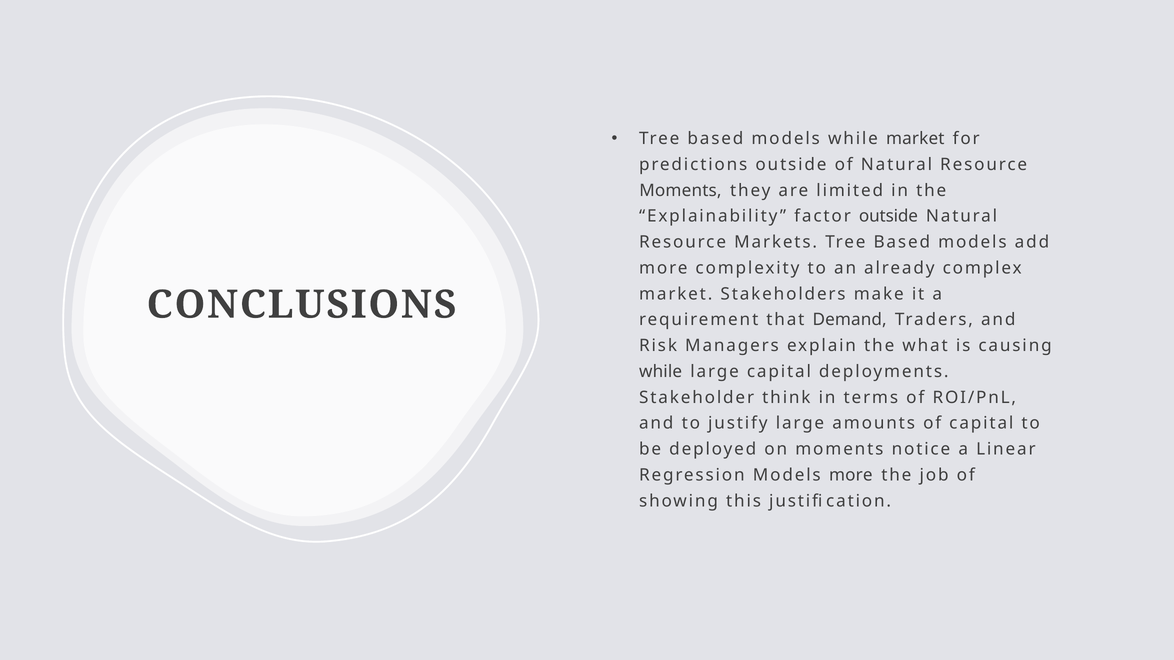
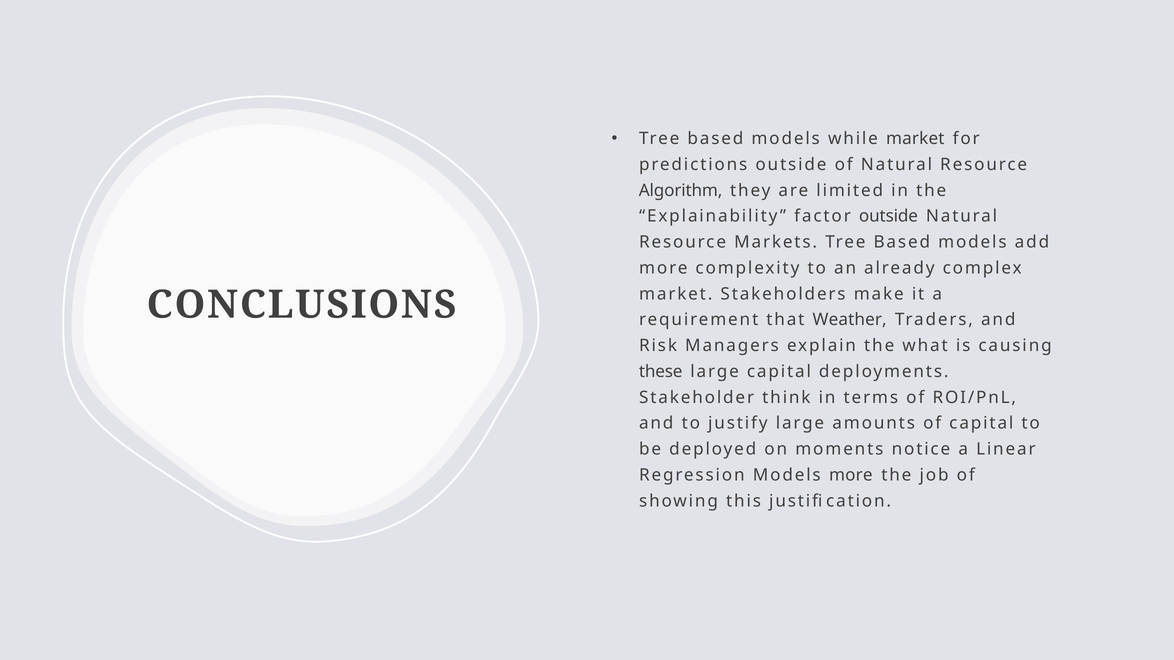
Moments: Moments -> Algorithm (681, 190)
Demand: Demand -> Weather (850, 320)
while: while -> these (661, 372)
